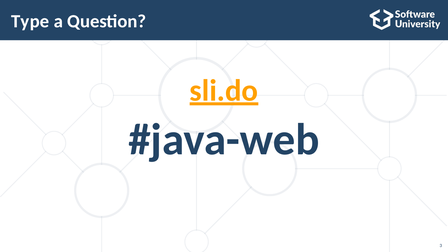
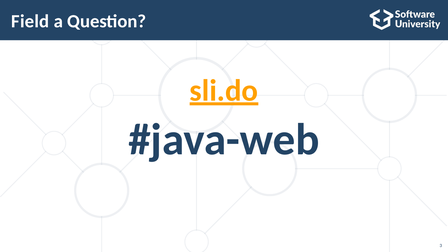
Type: Type -> Field (30, 21)
